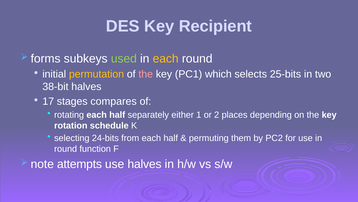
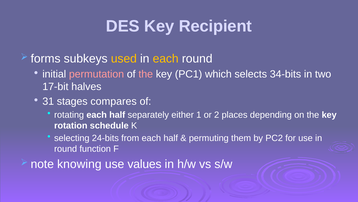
used colour: light green -> yellow (124, 59)
permutation colour: yellow -> pink (97, 74)
25-bits: 25-bits -> 34-bits (285, 74)
38-bit: 38-bit -> 17-bit (55, 87)
17: 17 -> 31 (48, 101)
attempts: attempts -> knowing (79, 164)
use halves: halves -> values (144, 164)
